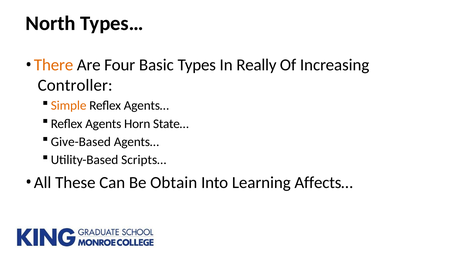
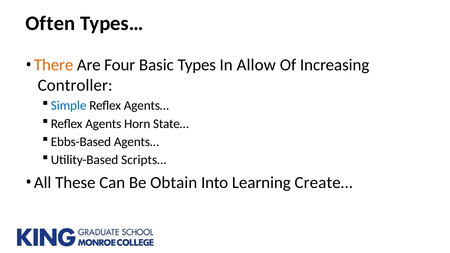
North: North -> Often (50, 23)
Really: Really -> Allow (256, 65)
Simple colour: orange -> blue (69, 106)
Give-Based: Give-Based -> Ebbs-Based (81, 142)
Affects…: Affects… -> Create… (324, 183)
